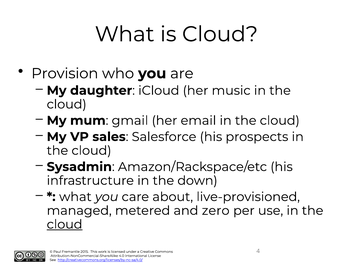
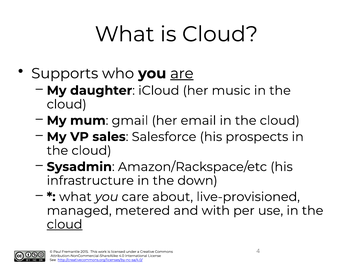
Provision: Provision -> Supports (65, 73)
are underline: none -> present (182, 73)
zero: zero -> with (216, 210)
